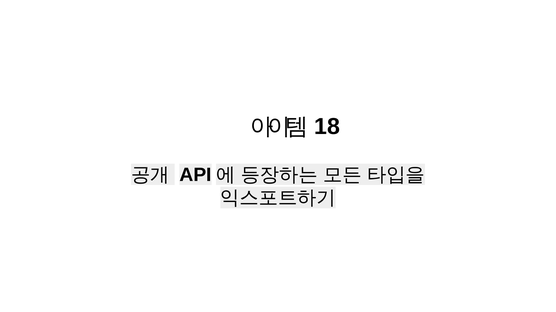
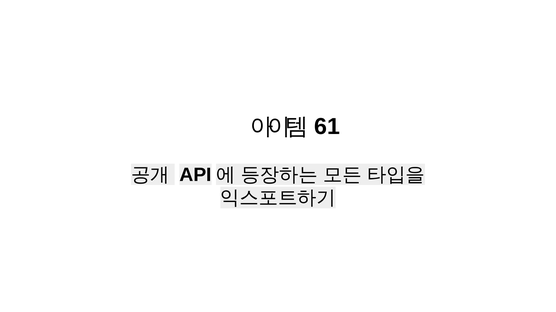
18: 18 -> 61 (327, 127)
